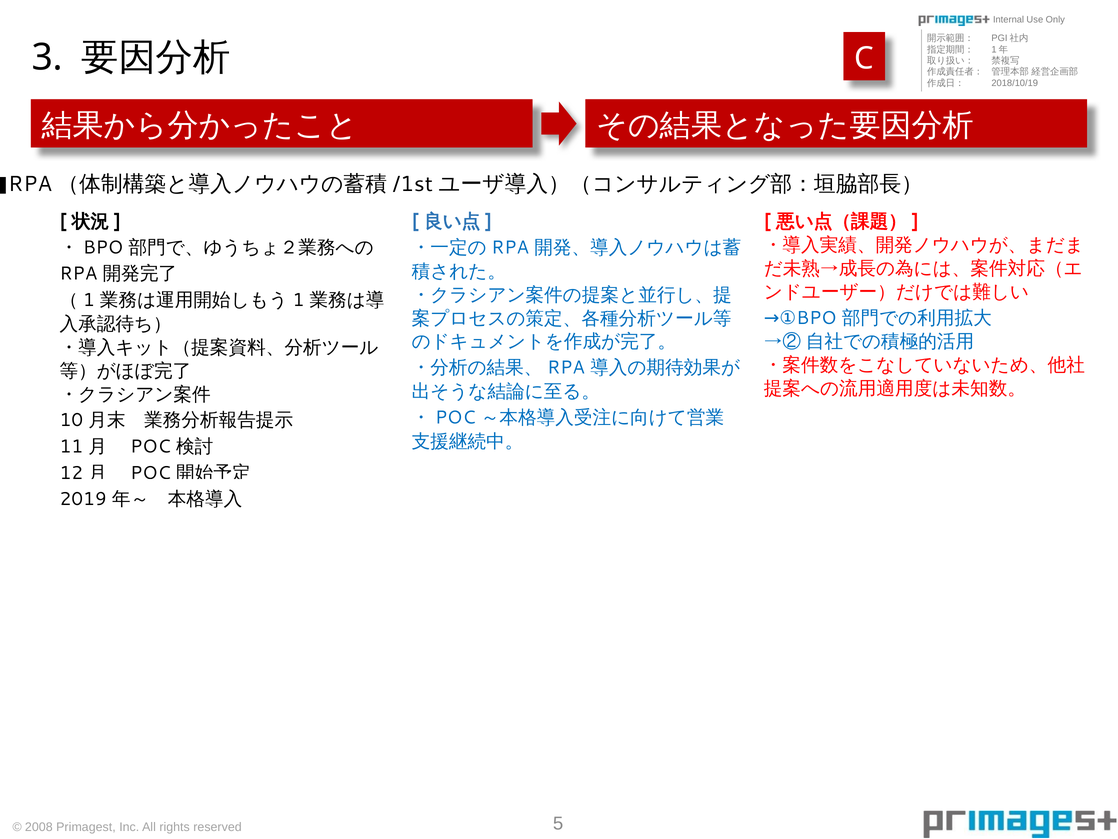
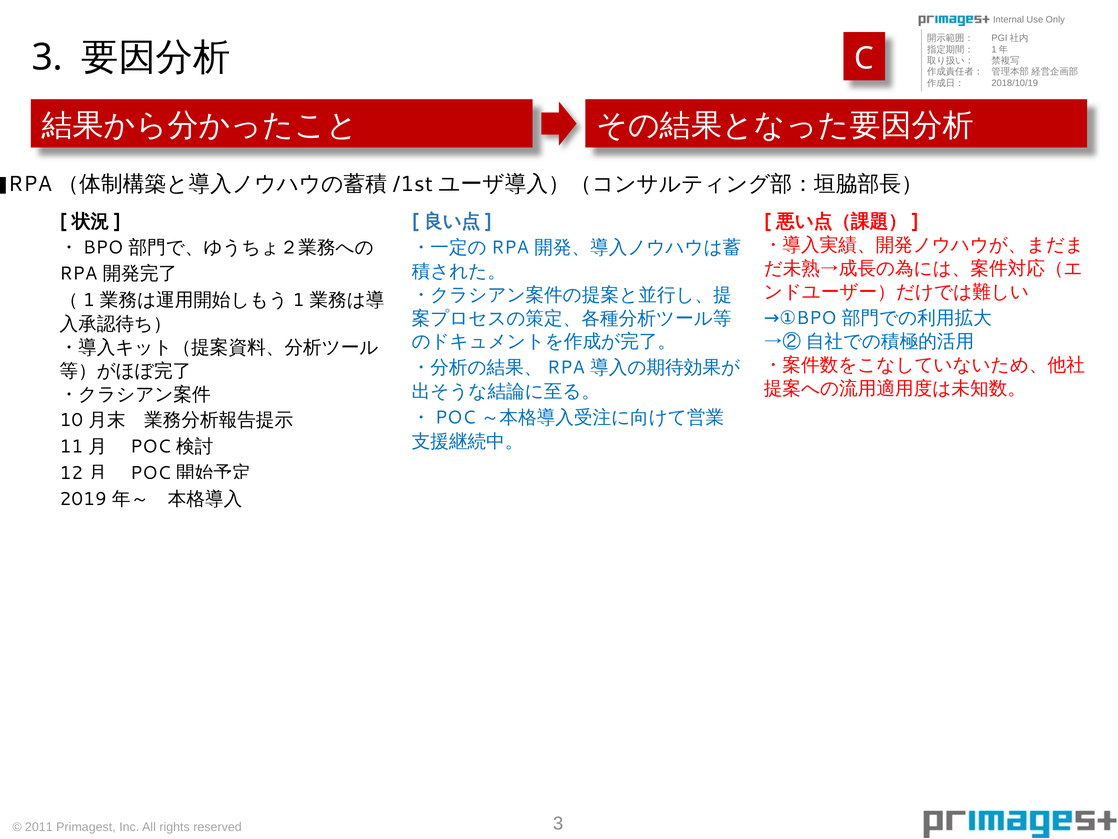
2008: 2008 -> 2011 (39, 827)
reserved 5: 5 -> 3 (558, 823)
